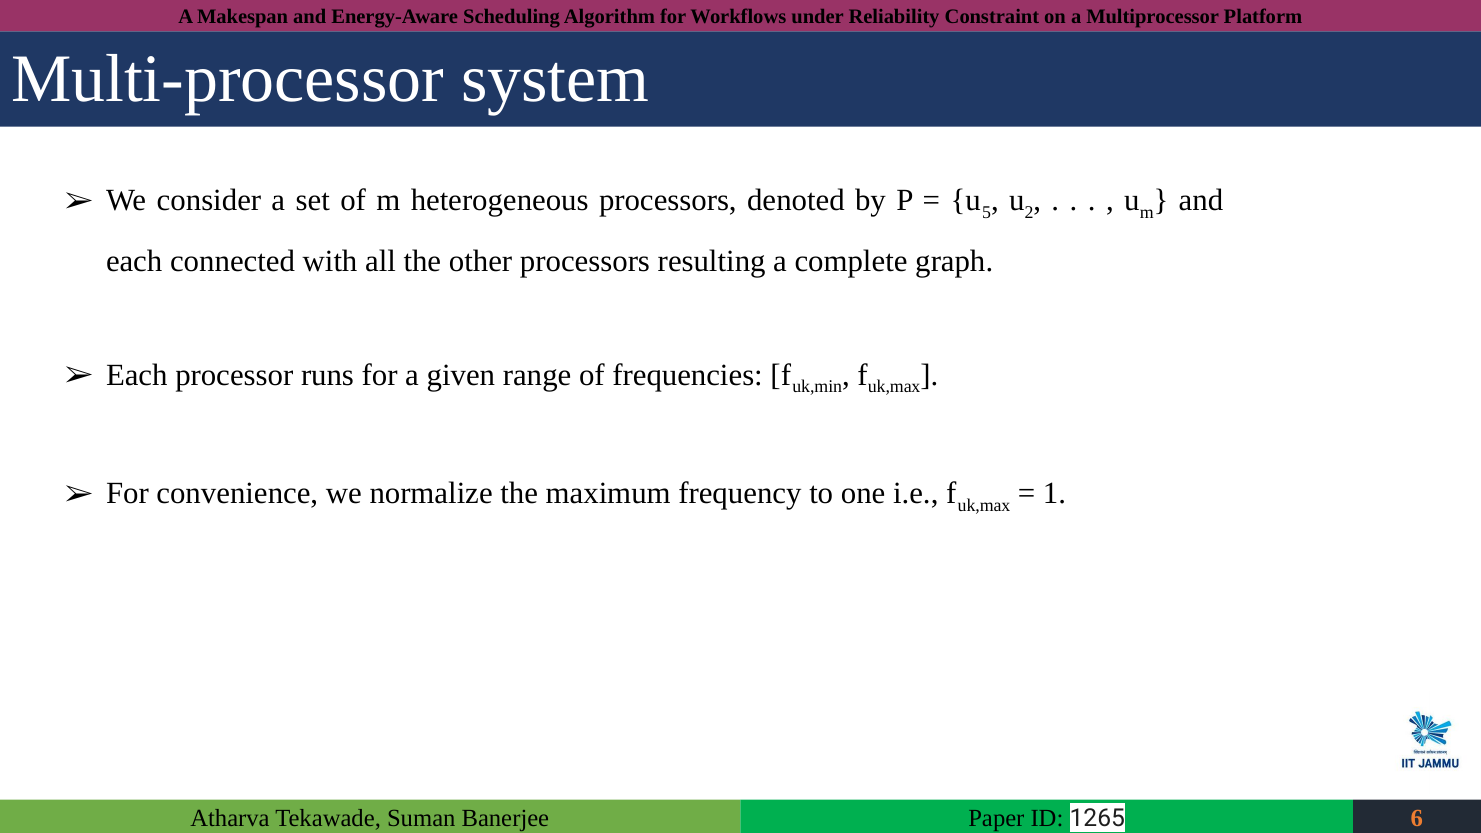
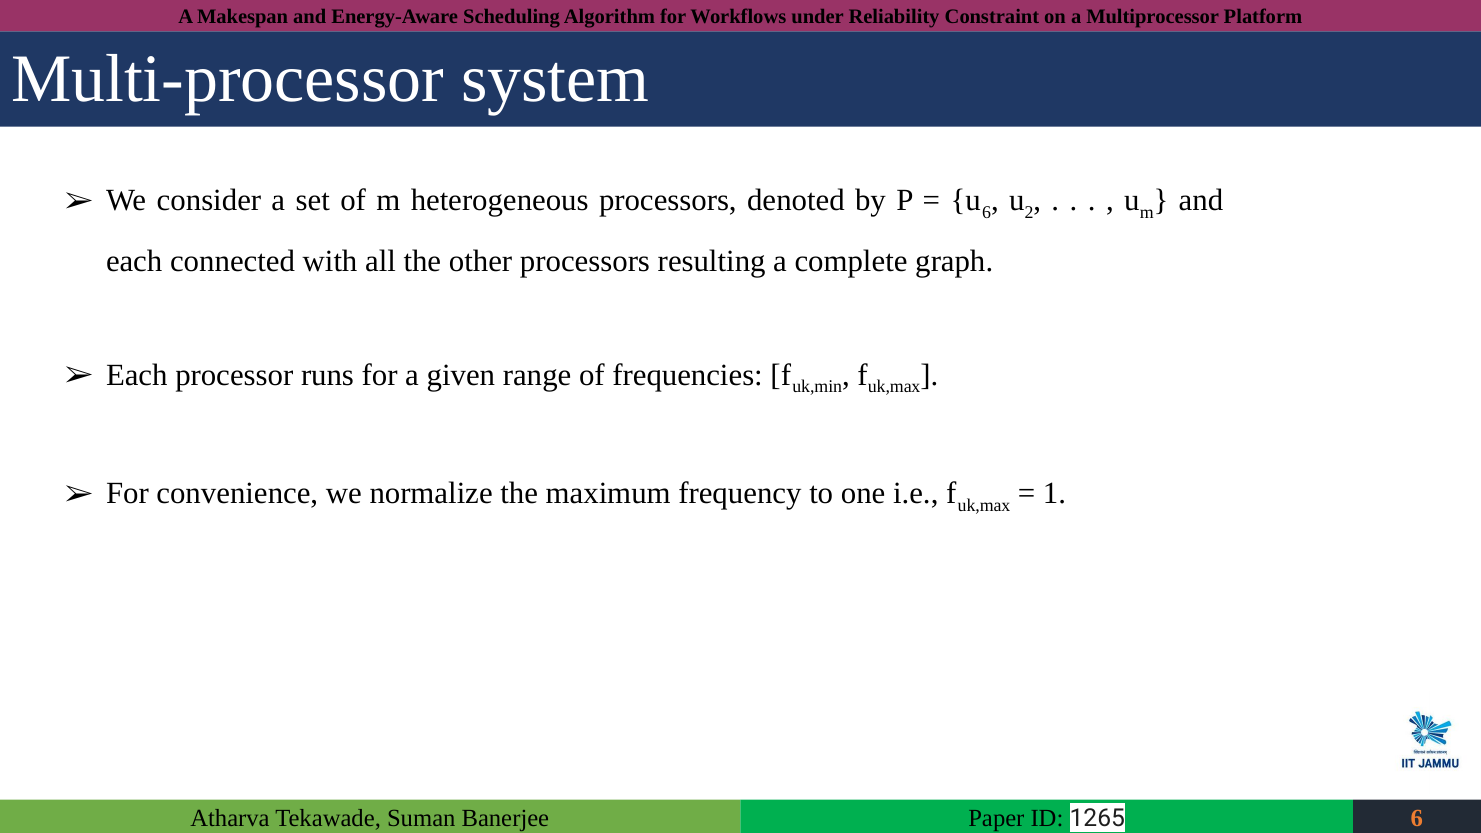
5: 5 -> 6 (987, 213)
